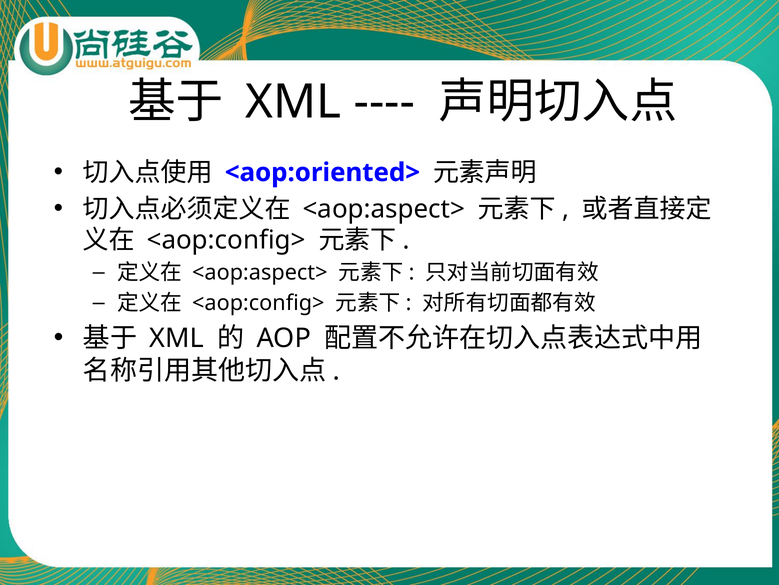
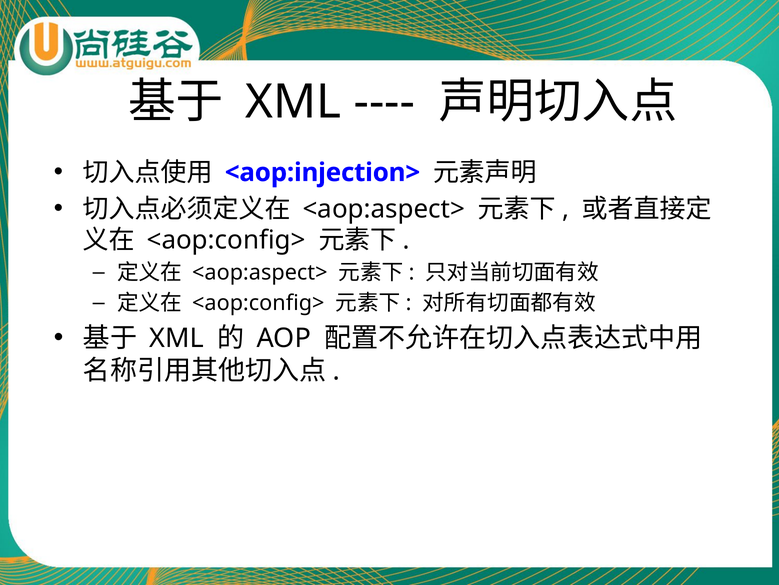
<aop:oriented>: <aop:oriented> -> <aop:injection> (322, 172)
